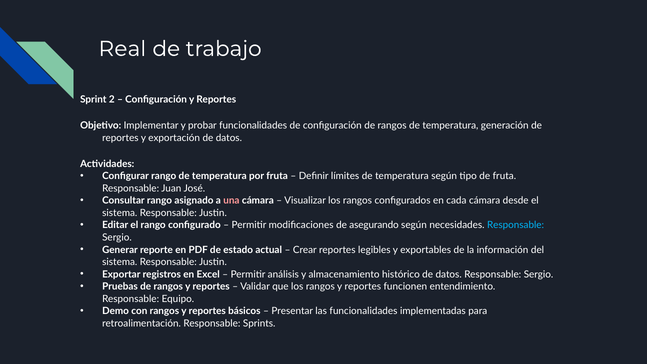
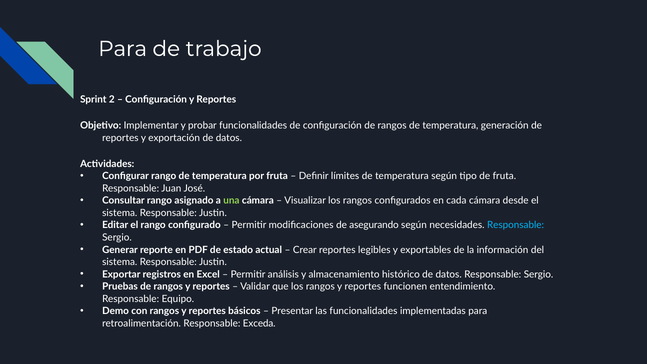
Real: Real -> Para (123, 49)
una colour: pink -> light green (231, 201)
Sprints: Sprints -> Exceda (259, 323)
